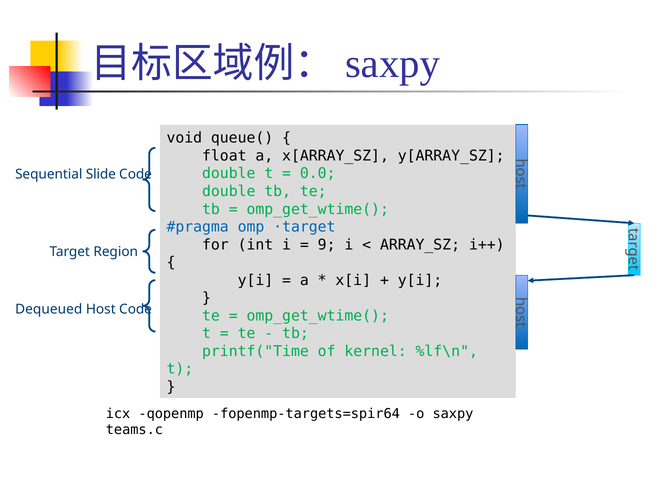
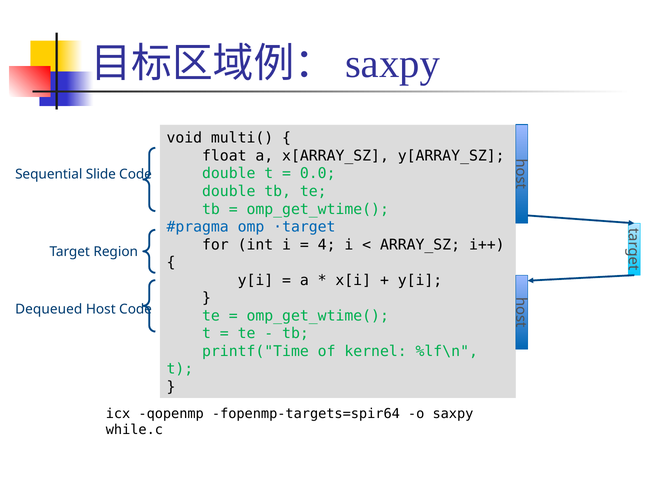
queue(: queue( -> multi( (242, 138)
9: 9 -> 4 (327, 245)
teams.c: teams.c -> while.c (134, 430)
